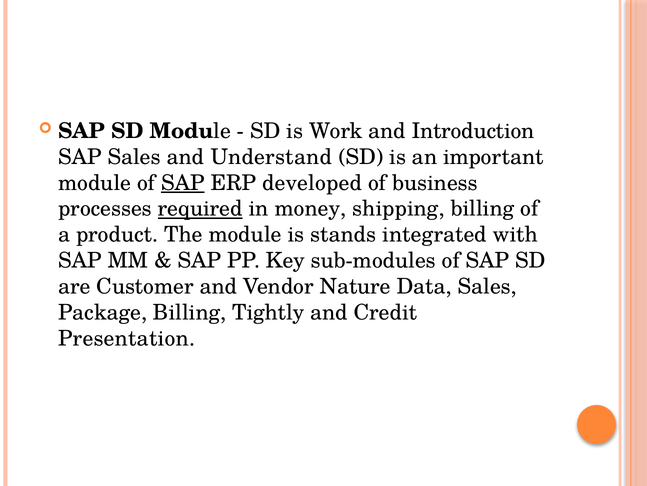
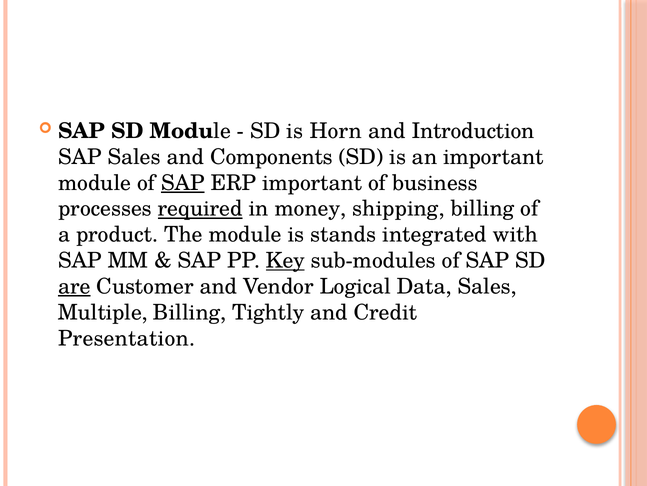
Work: Work -> Horn (336, 131)
Understand: Understand -> Components (272, 157)
ERP developed: developed -> important (312, 183)
Key underline: none -> present (285, 260)
are underline: none -> present (74, 286)
Nature: Nature -> Logical (355, 286)
Package: Package -> Multiple (103, 312)
